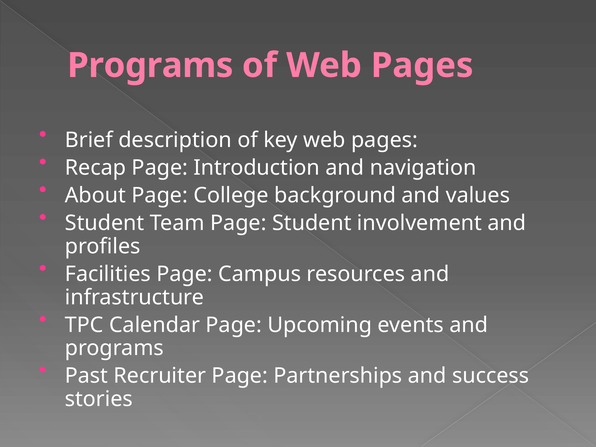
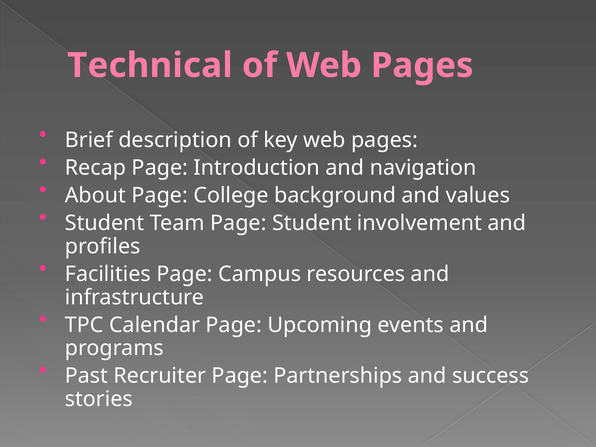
Programs: Programs -> Technical (150, 65)
